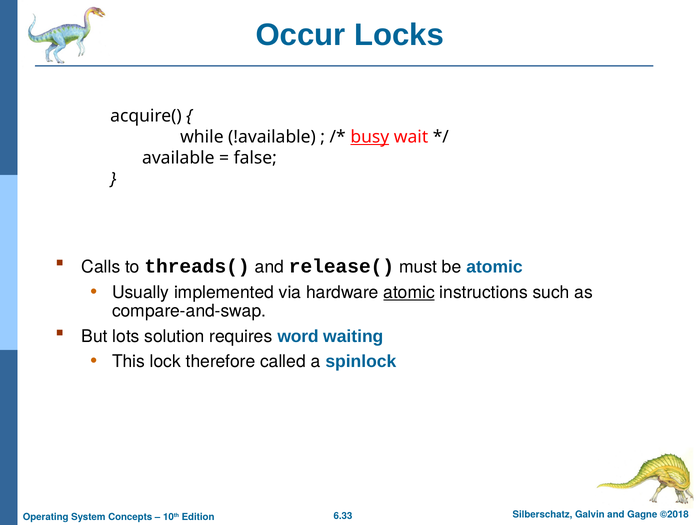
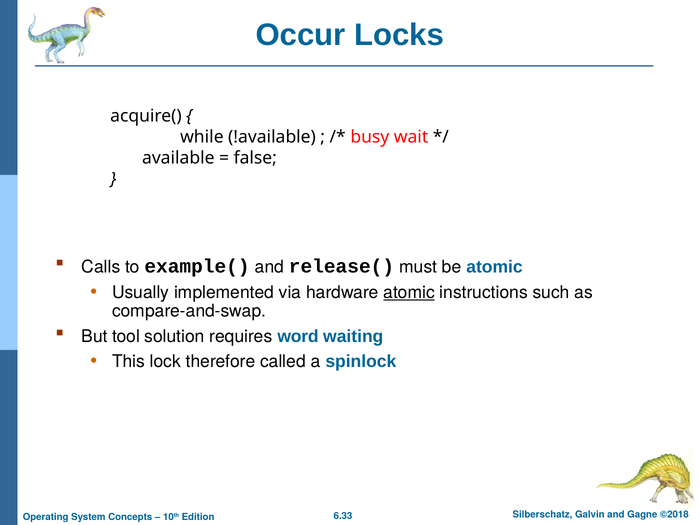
busy underline: present -> none (370, 137)
threads(: threads( -> example( (197, 267)
lots: lots -> tool (126, 336)
